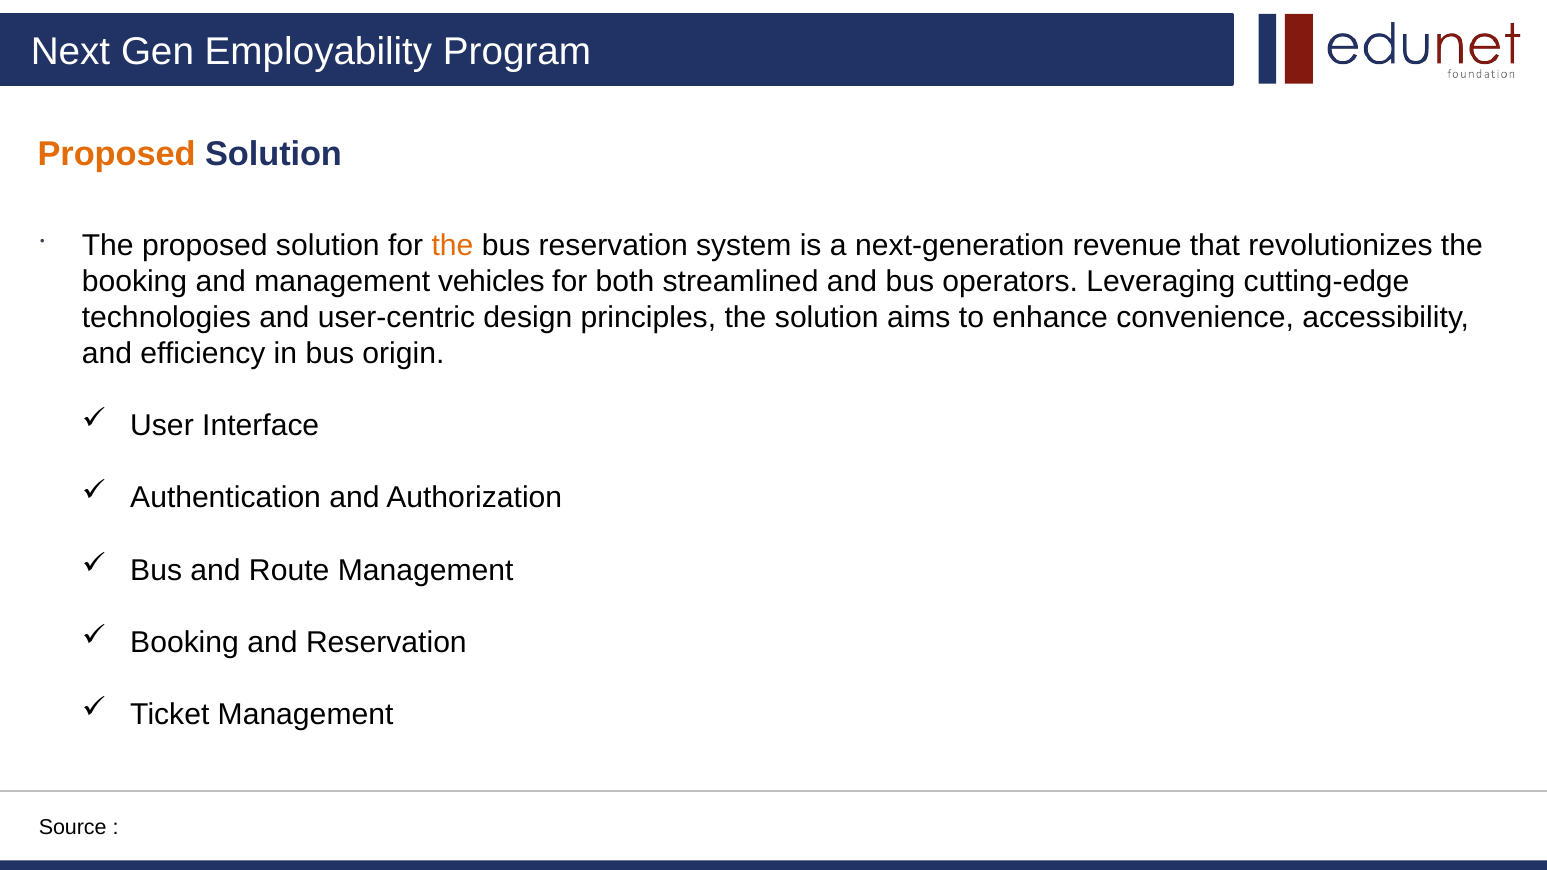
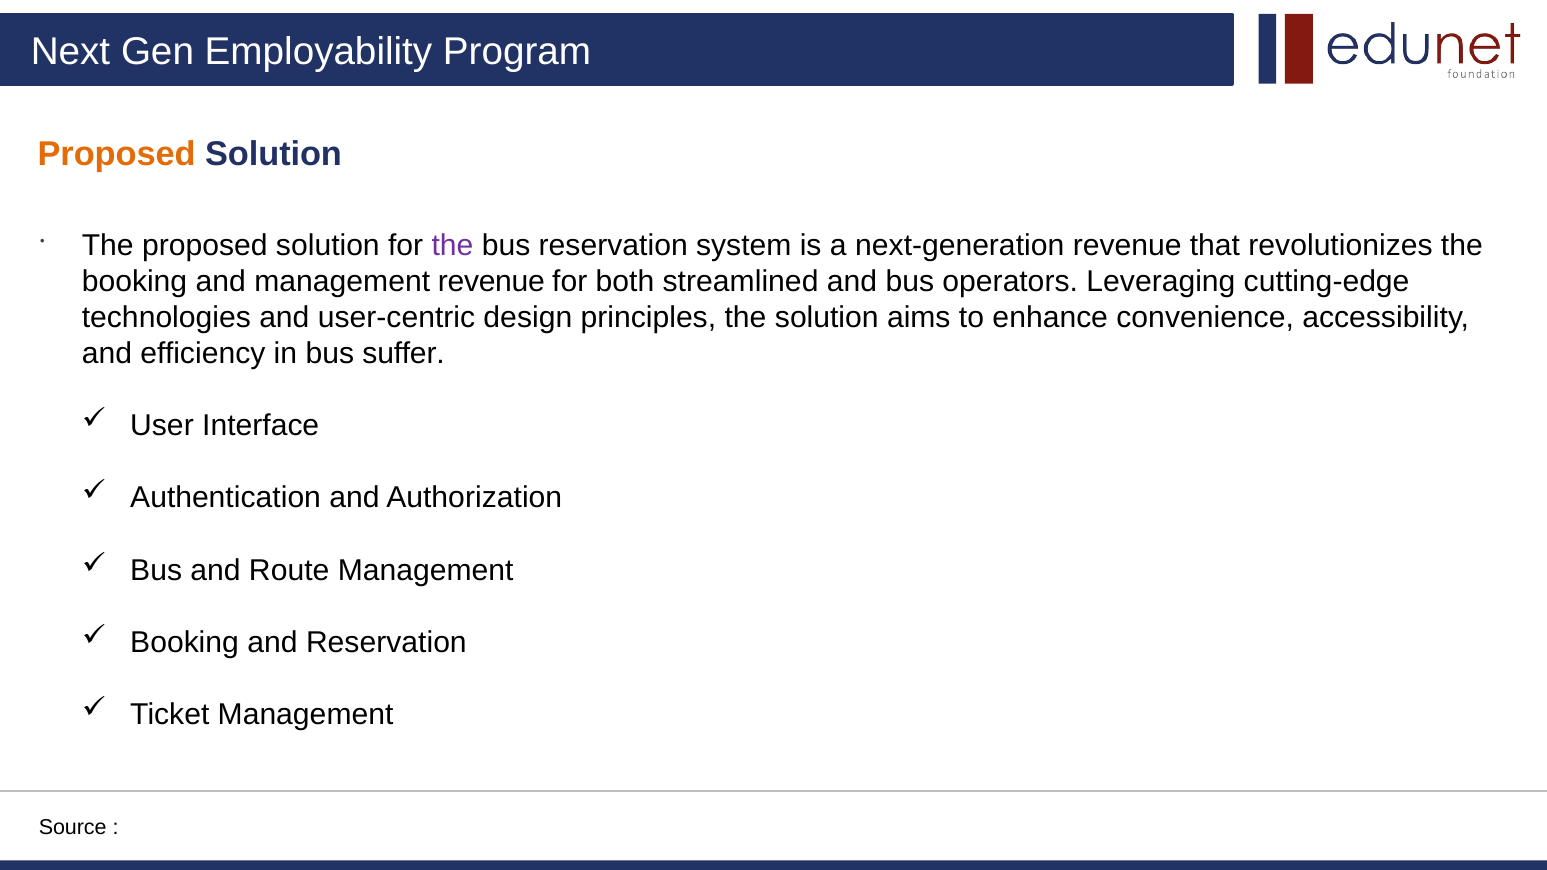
the colour: orange -> purple (453, 245)
management vehicles: vehicles -> revenue (491, 281)
origin: origin -> suffer (404, 354)
